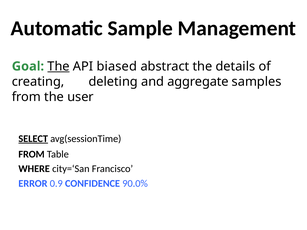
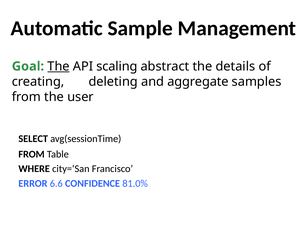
biased: biased -> scaling (117, 66)
SELECT underline: present -> none (33, 139)
0.9: 0.9 -> 6.6 (56, 184)
90.0%: 90.0% -> 81.0% (135, 184)
